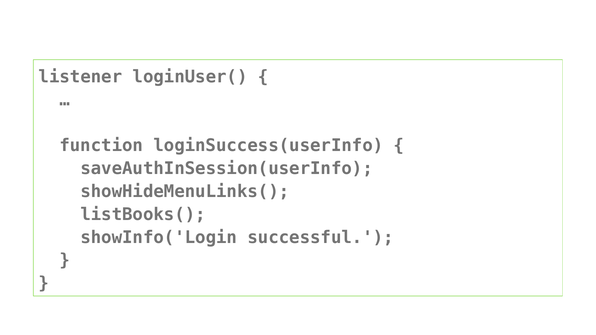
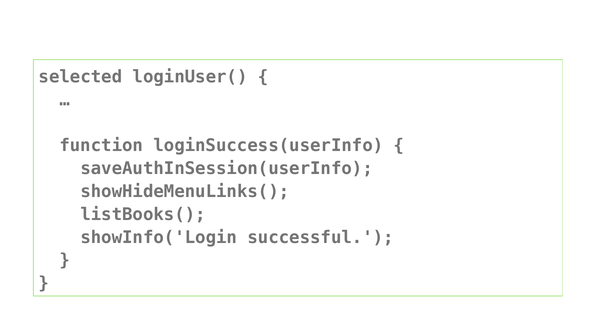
listener: listener -> selected (80, 77)
